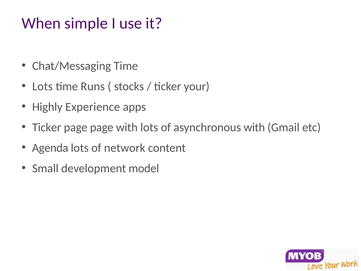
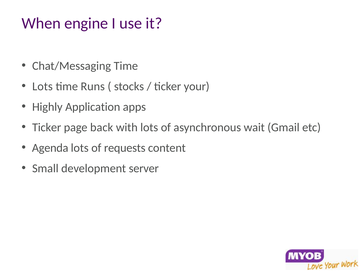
simple: simple -> engine (86, 23)
Experience: Experience -> Application (93, 107)
page page: page -> back (102, 127)
asynchronous with: with -> wait (254, 127)
network: network -> requests (125, 148)
model: model -> server (144, 168)
